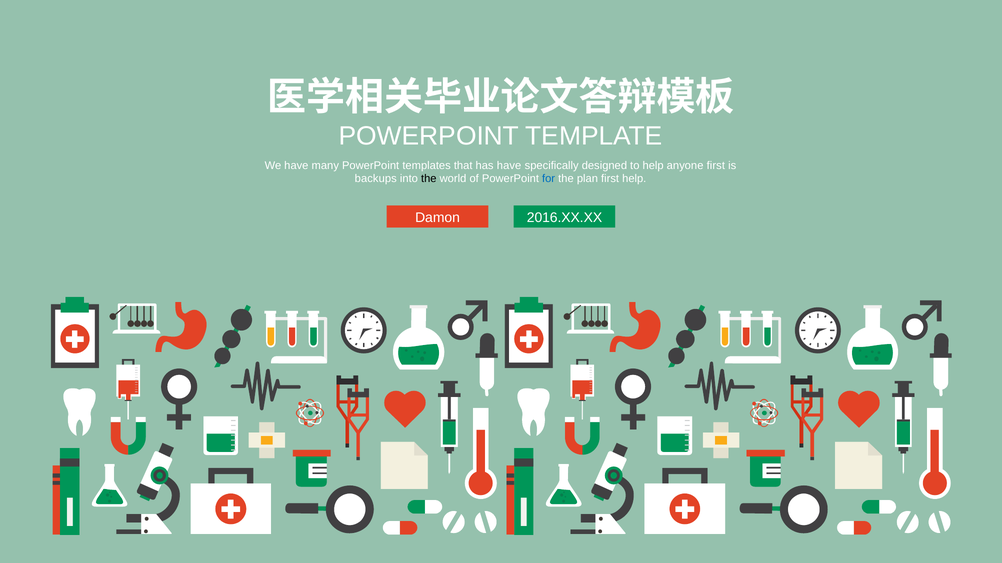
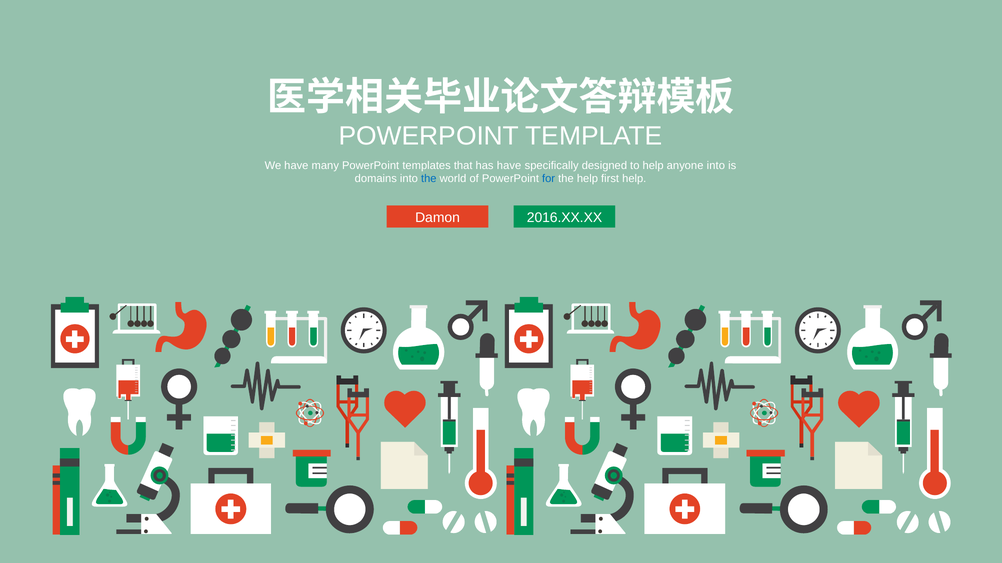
anyone first: first -> into (716, 166)
backups: backups -> domains (376, 179)
the colour: black -> blue (429, 179)
the plan: plan -> help (587, 179)
